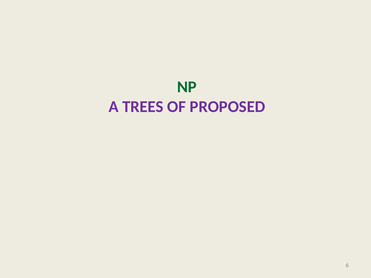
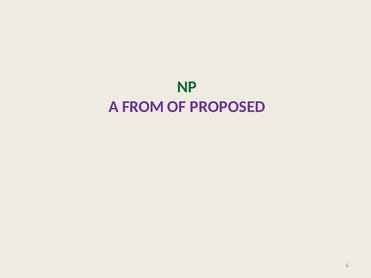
TREES: TREES -> FROM (143, 107)
